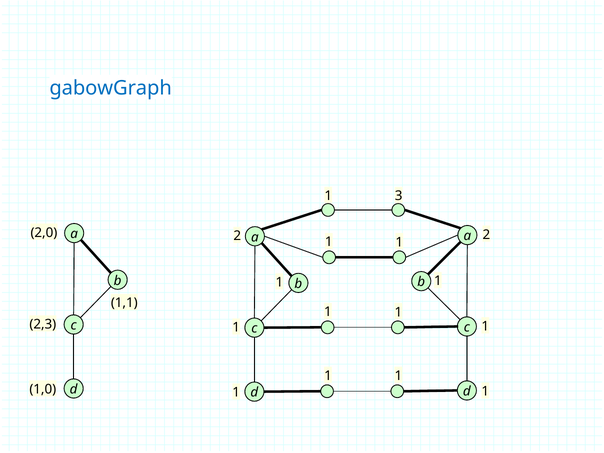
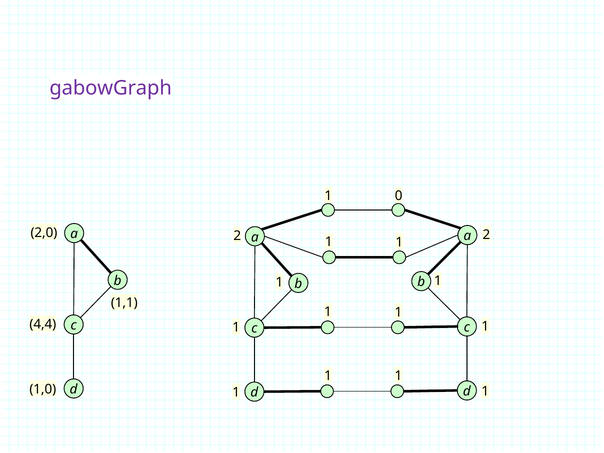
gabowGraph colour: blue -> purple (111, 88)
3: 3 -> 0 (399, 196)
2,3: 2,3 -> 4,4 (43, 324)
